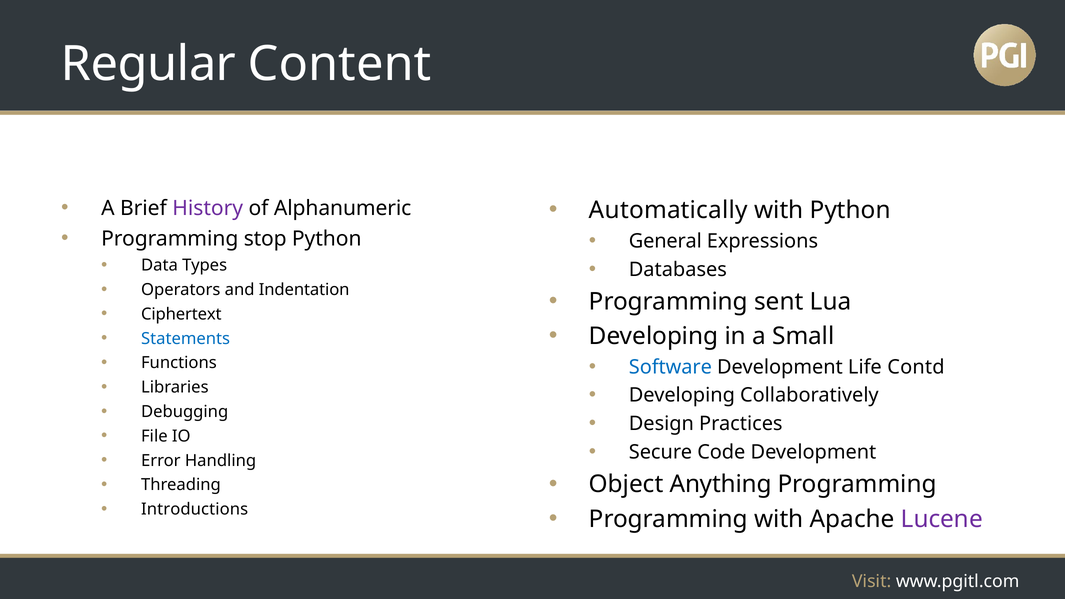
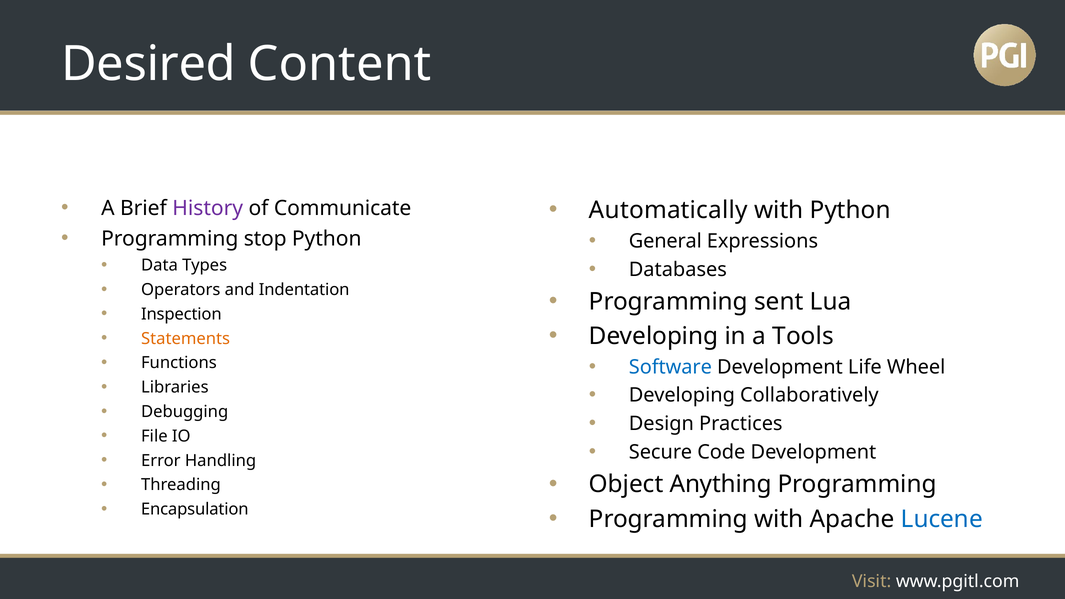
Regular: Regular -> Desired (148, 64)
Alphanumeric: Alphanumeric -> Communicate (343, 208)
Ciphertext: Ciphertext -> Inspection (181, 314)
Small: Small -> Tools (803, 336)
Statements colour: blue -> orange (186, 339)
Contd: Contd -> Wheel (916, 367)
Introductions: Introductions -> Encapsulation (195, 509)
Lucene colour: purple -> blue (942, 519)
